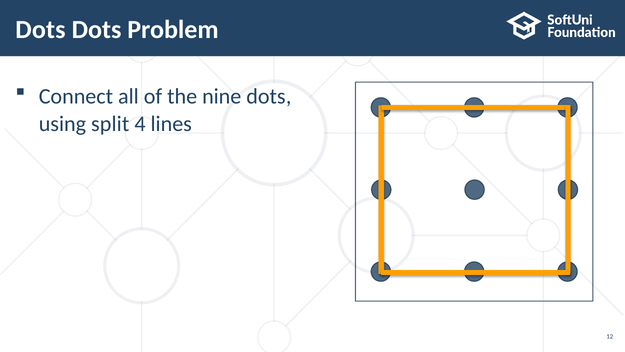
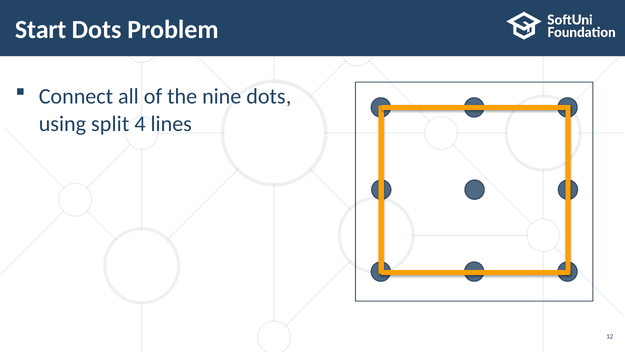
Dots: Dots -> Start (41, 30)
